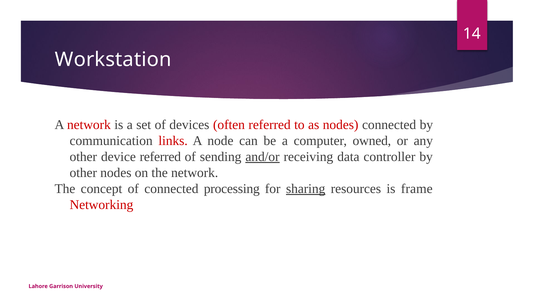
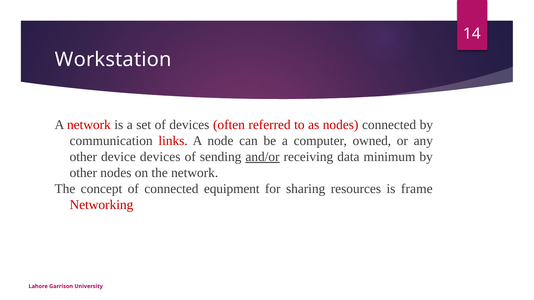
device referred: referred -> devices (160, 157)
controller: controller -> minimum (389, 157)
processing: processing -> equipment (232, 189)
sharing underline: present -> none (306, 189)
